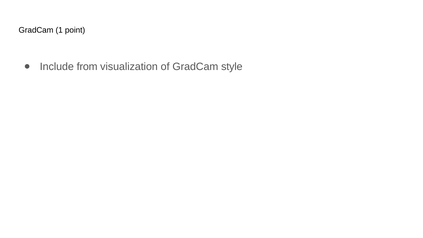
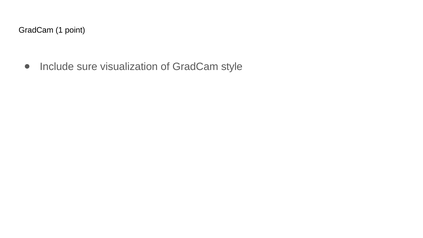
from: from -> sure (87, 67)
